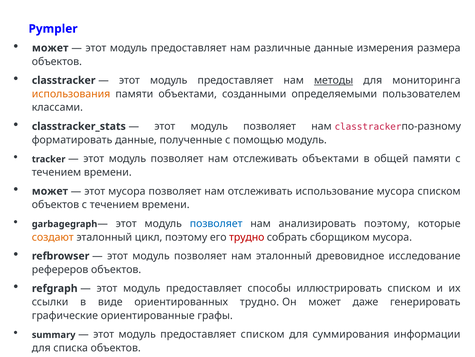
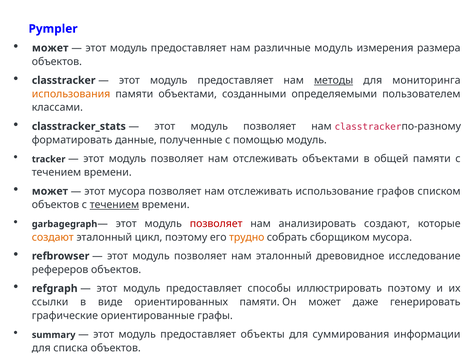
различные данные: данные -> модуль (334, 48)
использование мусора: мусора -> графов (396, 191)
течением underline: none -> present (114, 204)
позволяет colour: blue -> red (216, 223)
анализировать поэтому: поэтому -> создают (387, 223)
трудно colour: red -> orange (247, 237)
иллюстрировать списком: списком -> поэтому (409, 288)
ориентированных трудно: трудно -> памяти (260, 301)
предоставляет списком: списком -> объекты (263, 334)
